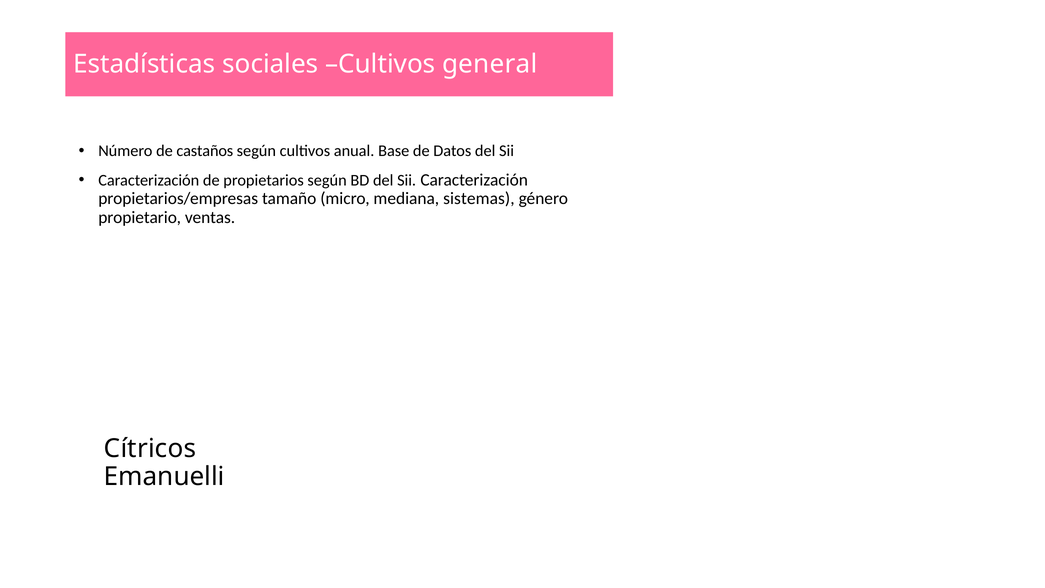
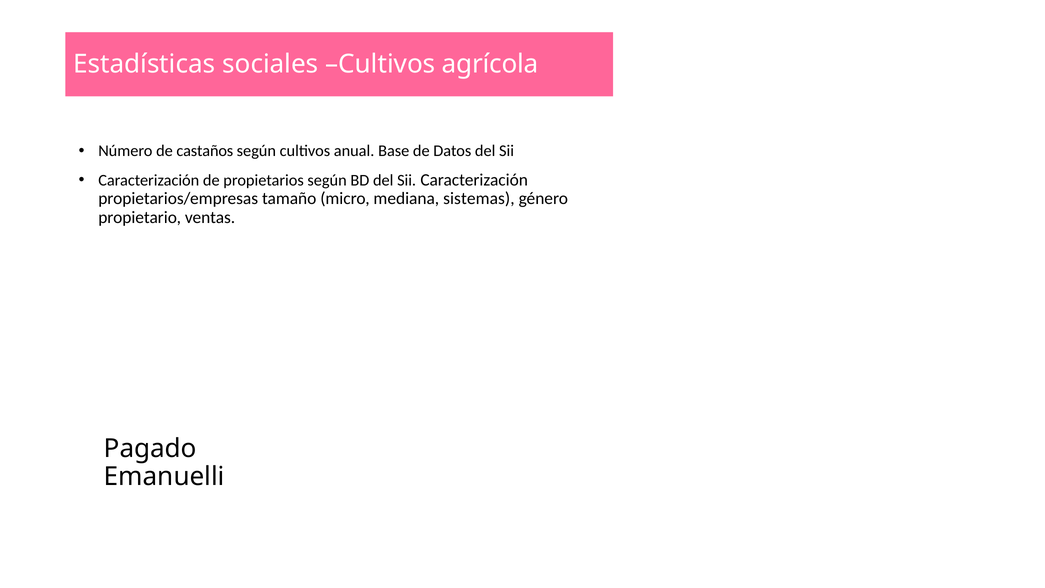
general: general -> agrícola (490, 64)
Cítricos: Cítricos -> Pagado (150, 448)
